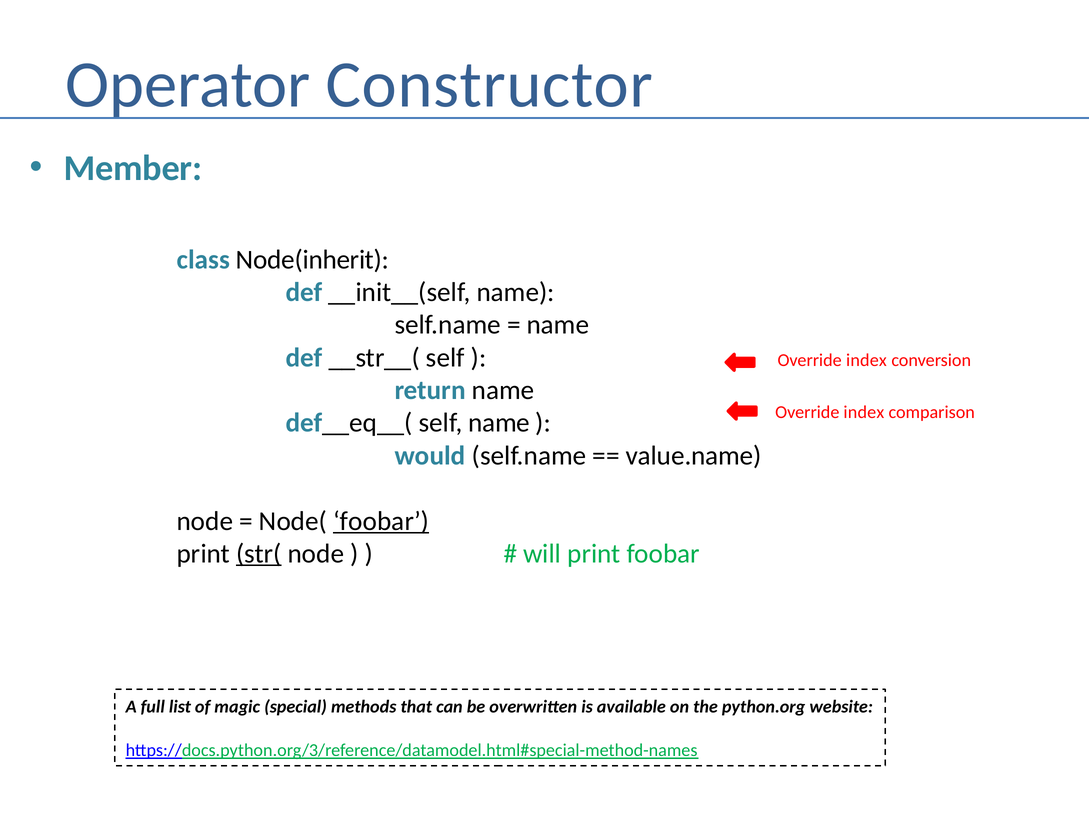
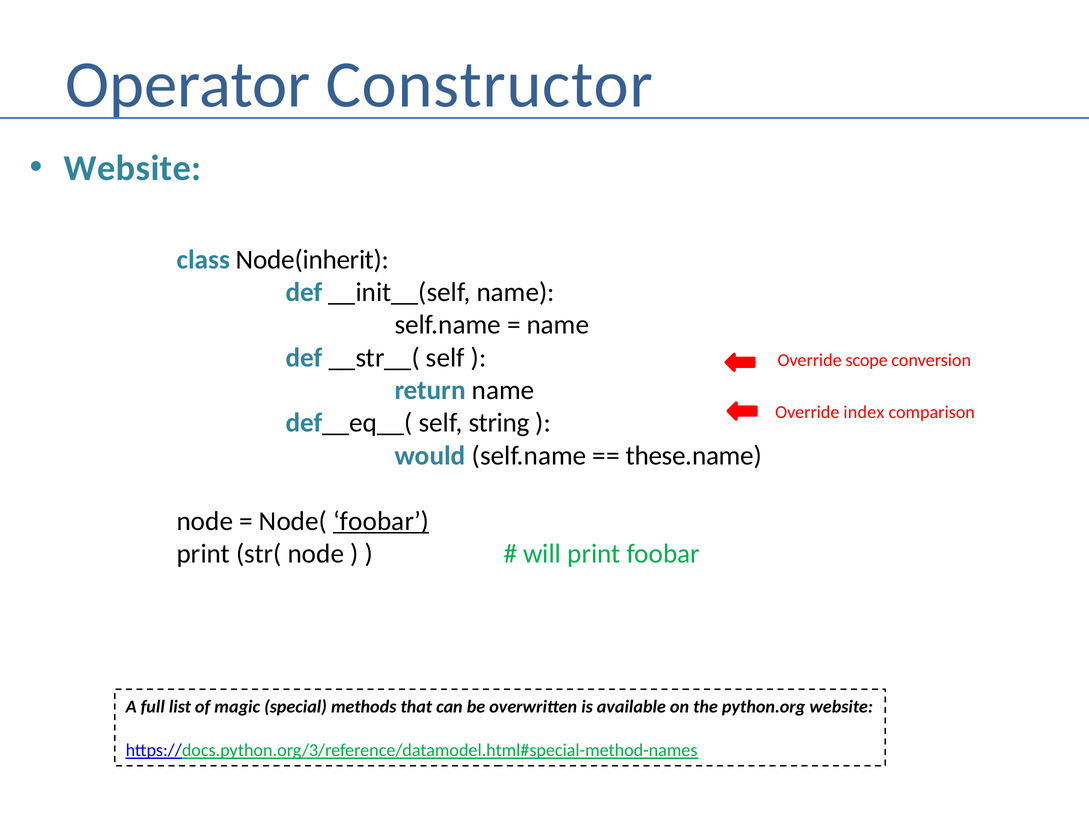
Member: Member -> Website (133, 168)
index: index -> scope (867, 360)
self name: name -> string (499, 423)
value.name: value.name -> these.name (694, 456)
str( underline: present -> none (259, 554)
